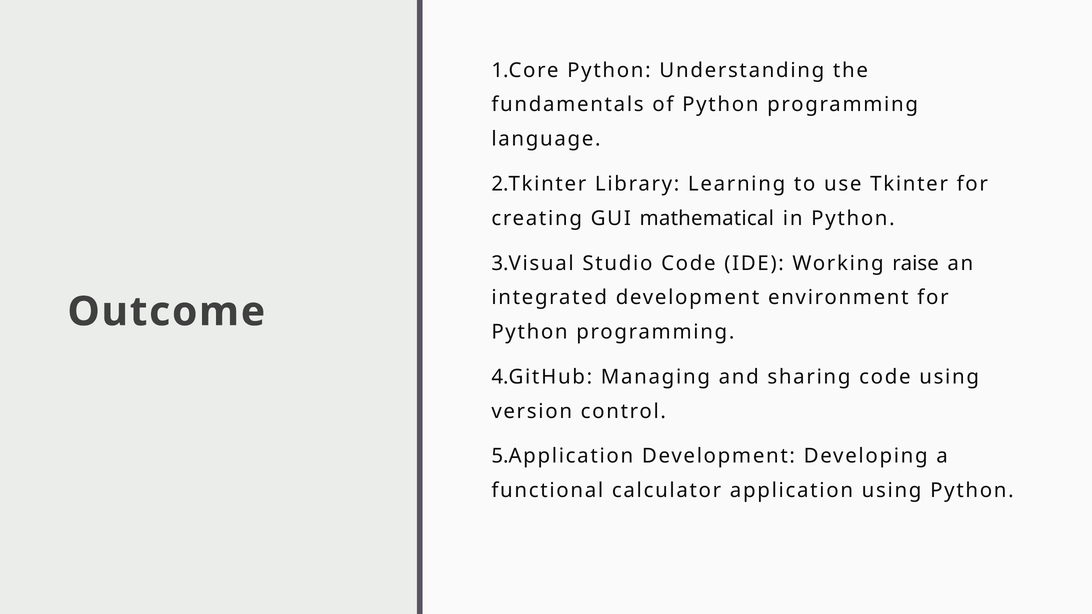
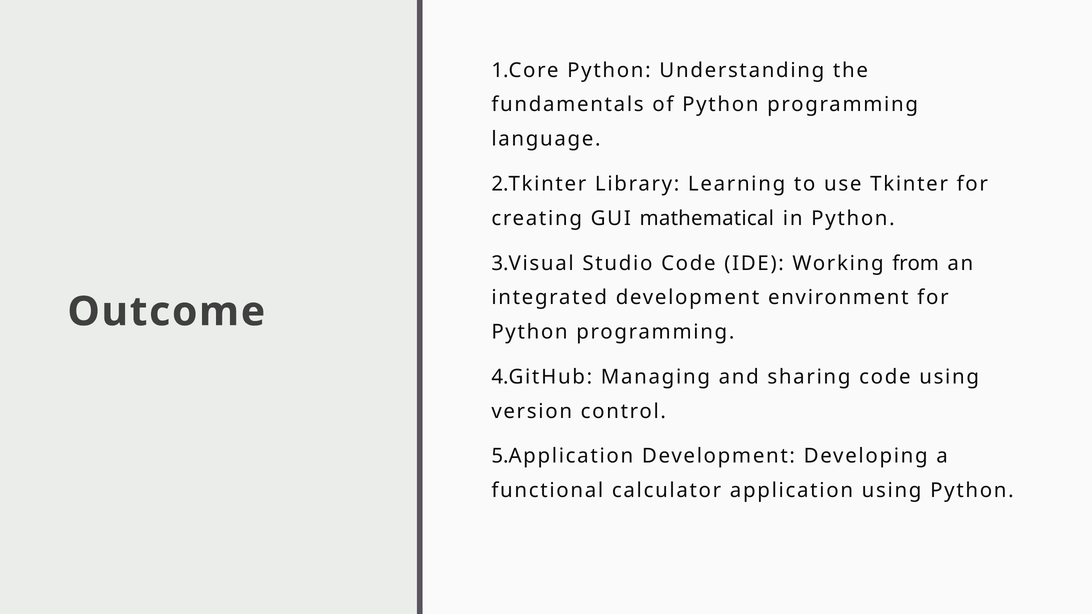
raise: raise -> from (916, 263)
